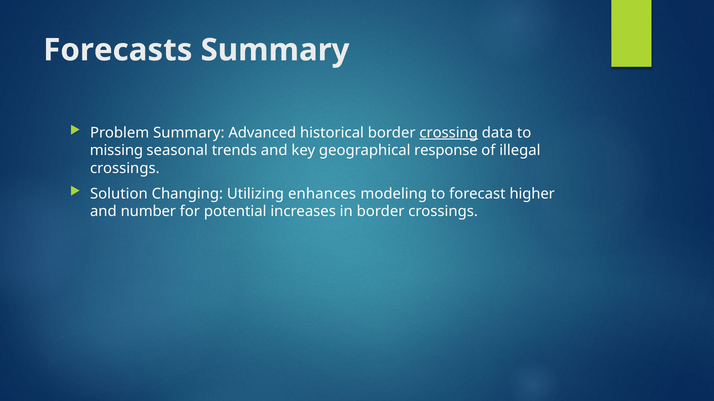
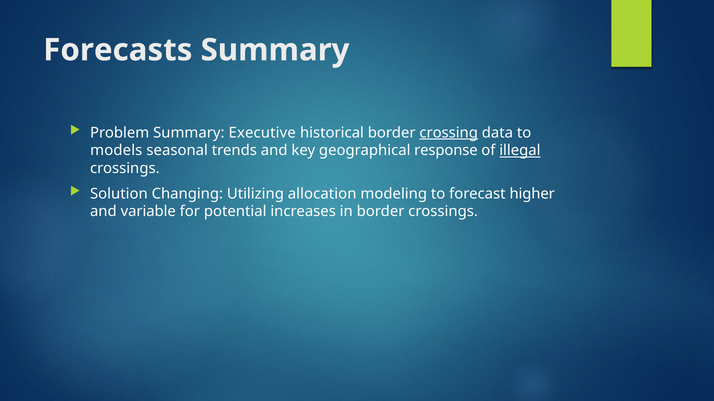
Advanced: Advanced -> Executive (262, 133)
missing: missing -> models (116, 151)
illegal underline: none -> present (520, 151)
enhances: enhances -> allocation (322, 194)
number: number -> variable (148, 212)
